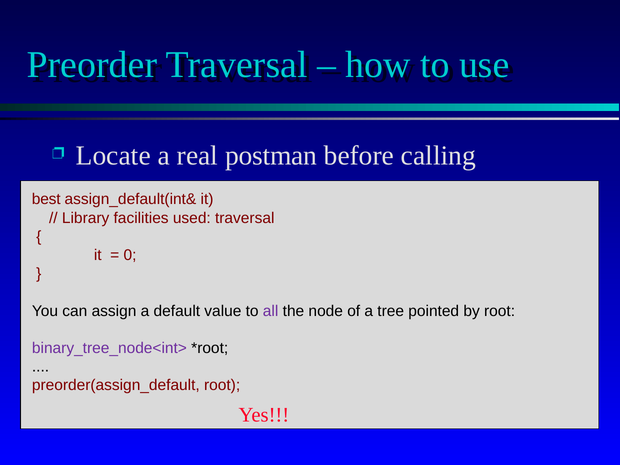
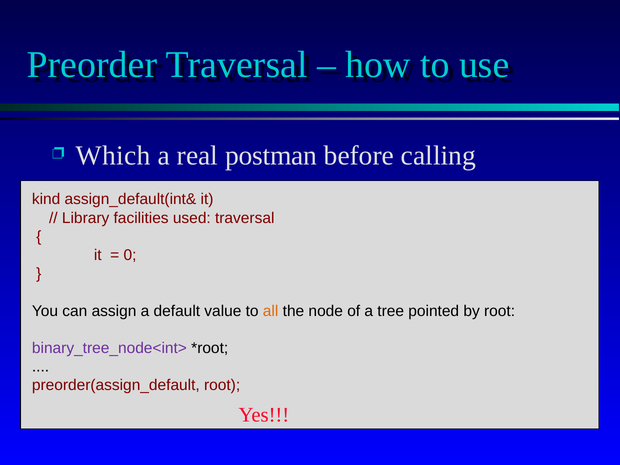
Locate: Locate -> Which (113, 156)
best: best -> kind (46, 199)
all colour: purple -> orange (271, 311)
